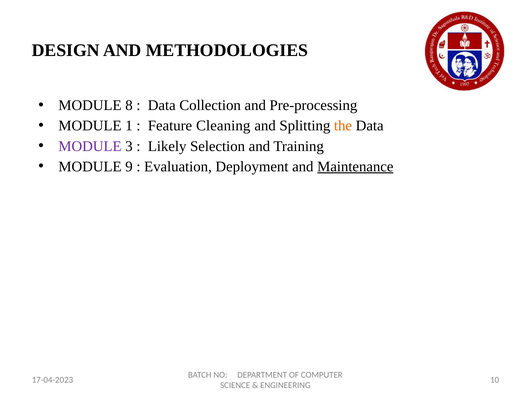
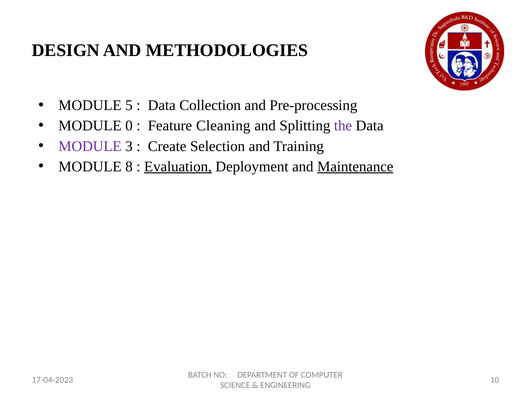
8: 8 -> 5 (129, 105)
1: 1 -> 0 (129, 126)
the colour: orange -> purple (343, 126)
Likely: Likely -> Create (167, 146)
9: 9 -> 8 (129, 167)
Evaluation underline: none -> present (178, 167)
